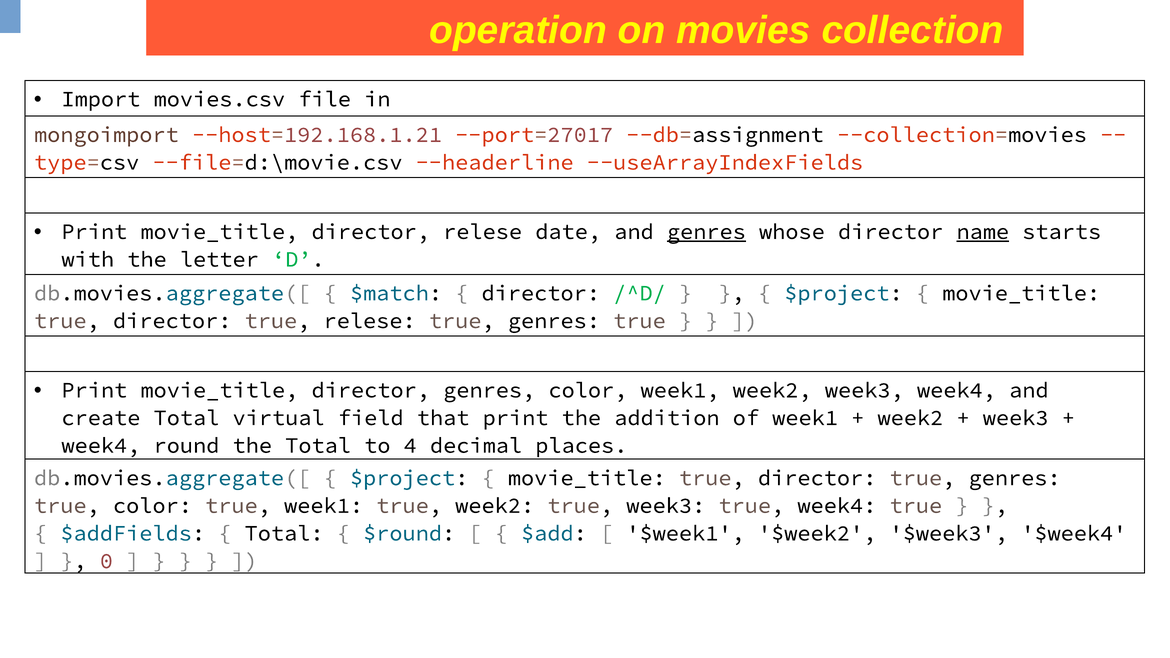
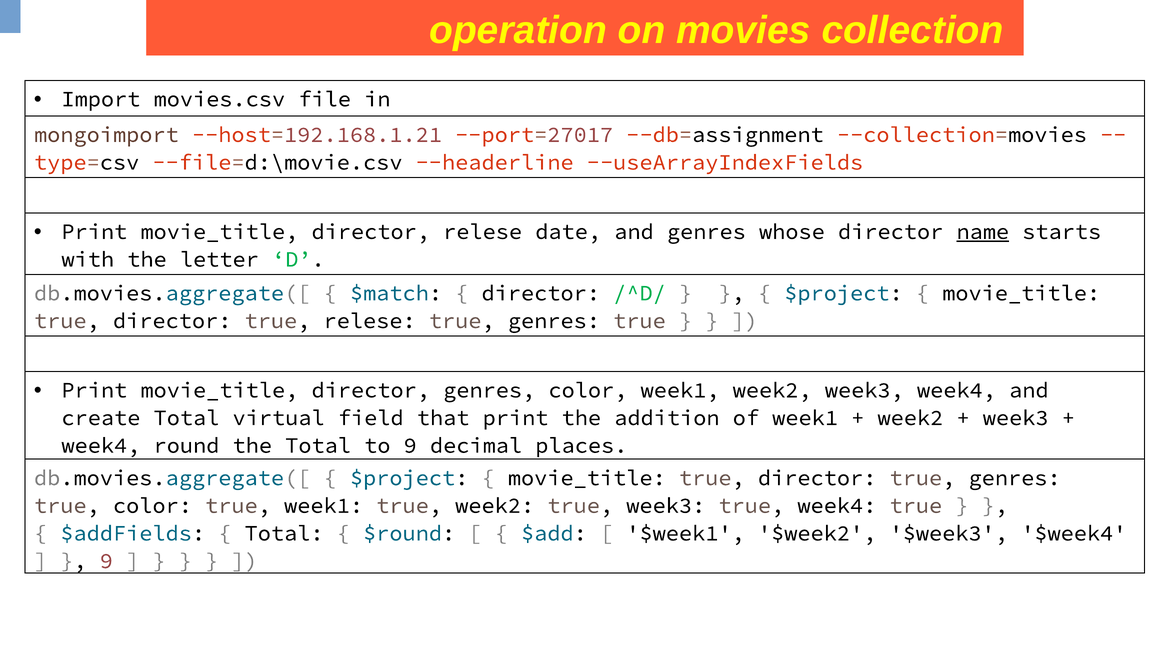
genres underline: present -> none (706, 232)
to 4: 4 -> 9 (410, 446)
0: 0 -> 9 (106, 561)
